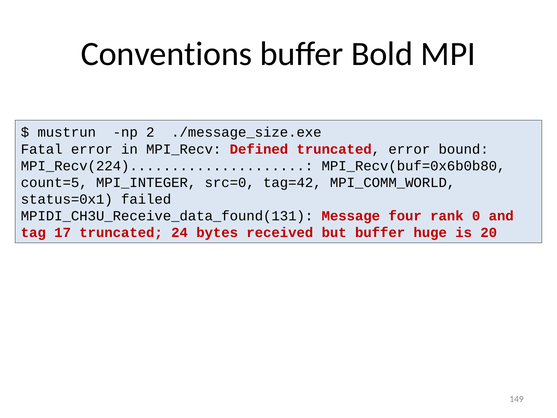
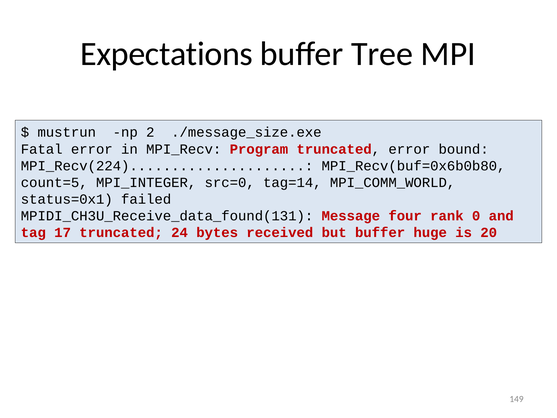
Conventions: Conventions -> Expectations (167, 54)
Bold: Bold -> Tree (382, 54)
Defined: Defined -> Program (259, 149)
tag=42: tag=42 -> tag=14 (292, 182)
